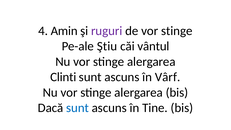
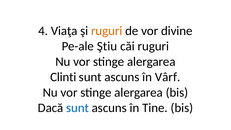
Amin: Amin -> Viaţa (64, 31)
ruguri colour: purple -> orange (107, 31)
de vor stinge: stinge -> divine (177, 31)
căi vântul: vântul -> ruguri (153, 46)
